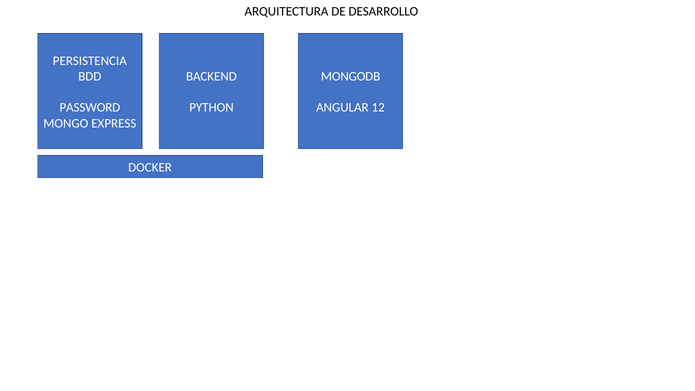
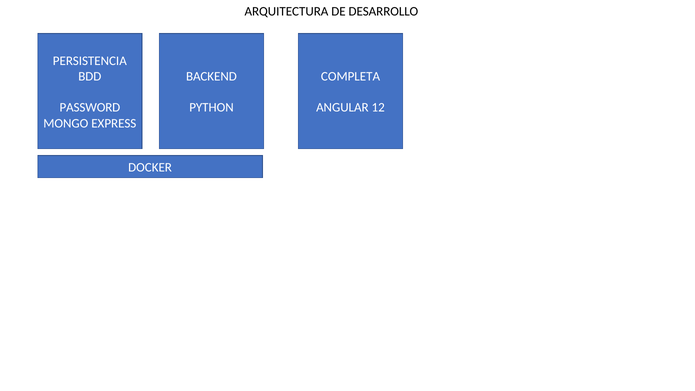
MONGODB: MONGODB -> COMPLETA (350, 76)
